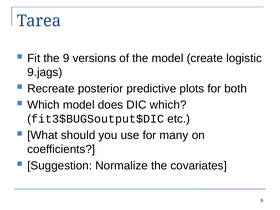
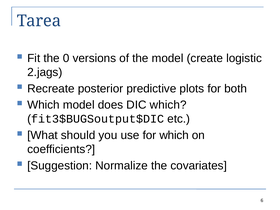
9: 9 -> 0 (66, 58)
9.jags: 9.jags -> 2.jags (45, 72)
for many: many -> which (174, 135)
